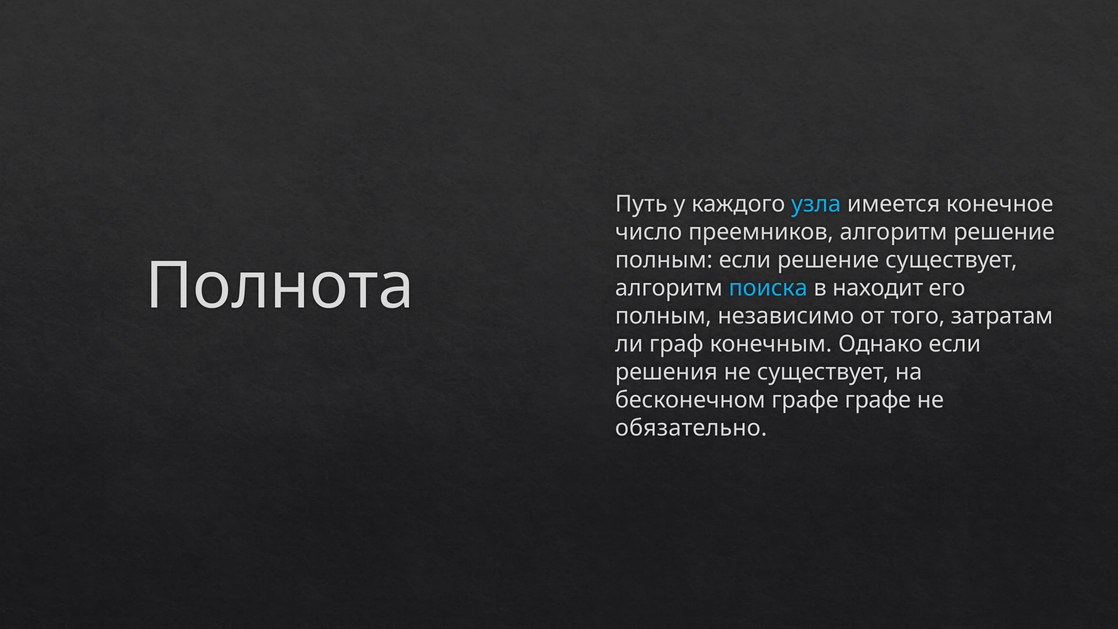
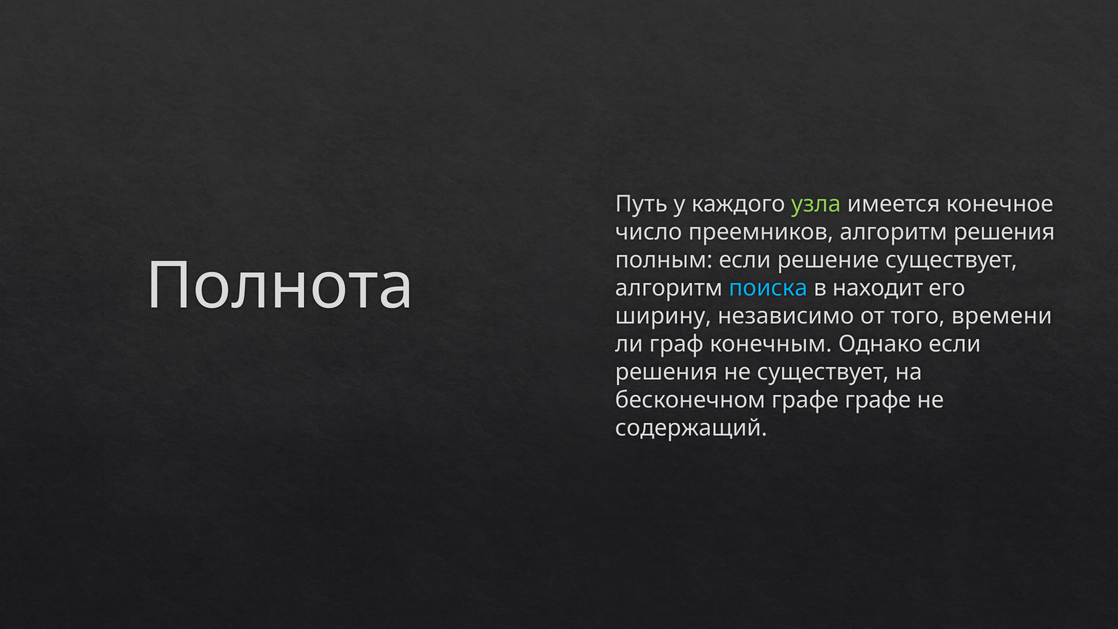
узла colour: light blue -> light green (816, 204)
алгоритм решение: решение -> решения (1004, 232)
полным: полным -> ширину (663, 316)
затратам: затратам -> времени (1002, 316)
обязательно: обязательно -> содержащий (691, 428)
